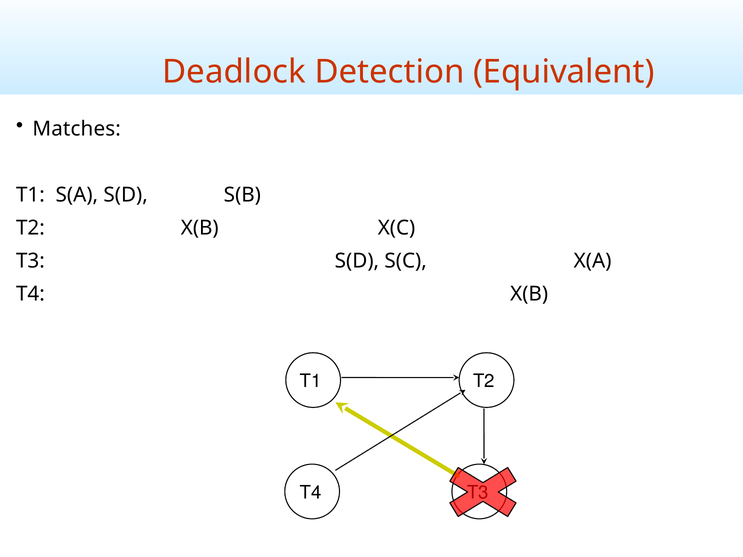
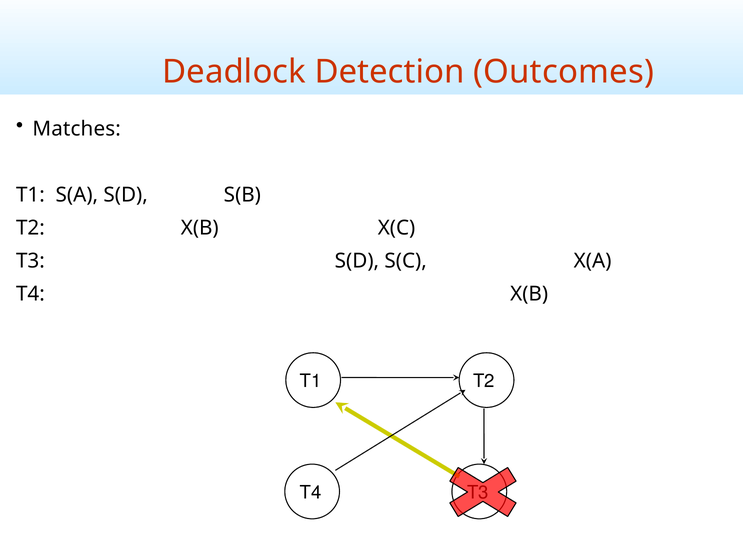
Equivalent: Equivalent -> Outcomes (564, 72)
